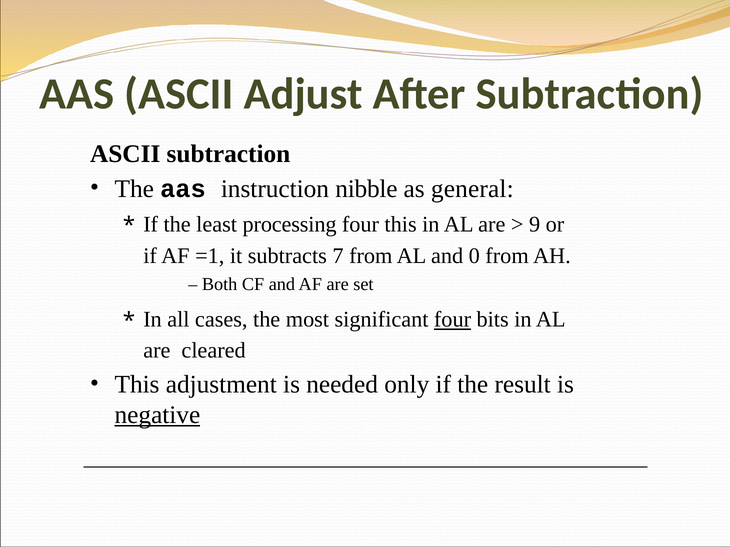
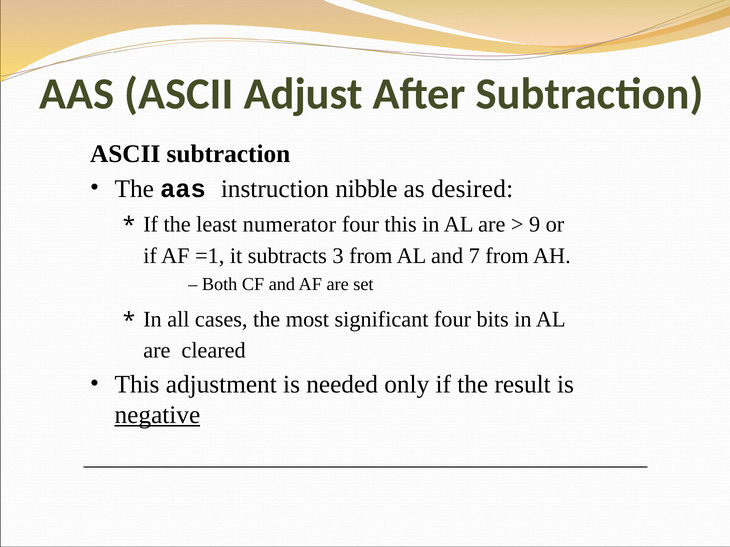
general: general -> desired (472, 189)
processing: processing -> numerator (289, 224)
7: 7 -> 3 (338, 256)
0: 0 -> 7 (474, 256)
four underline: present -> none (453, 320)
